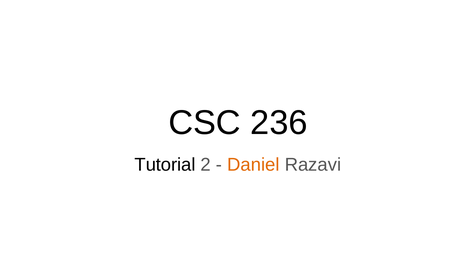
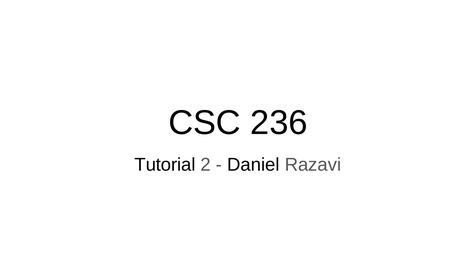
Daniel colour: orange -> black (253, 165)
